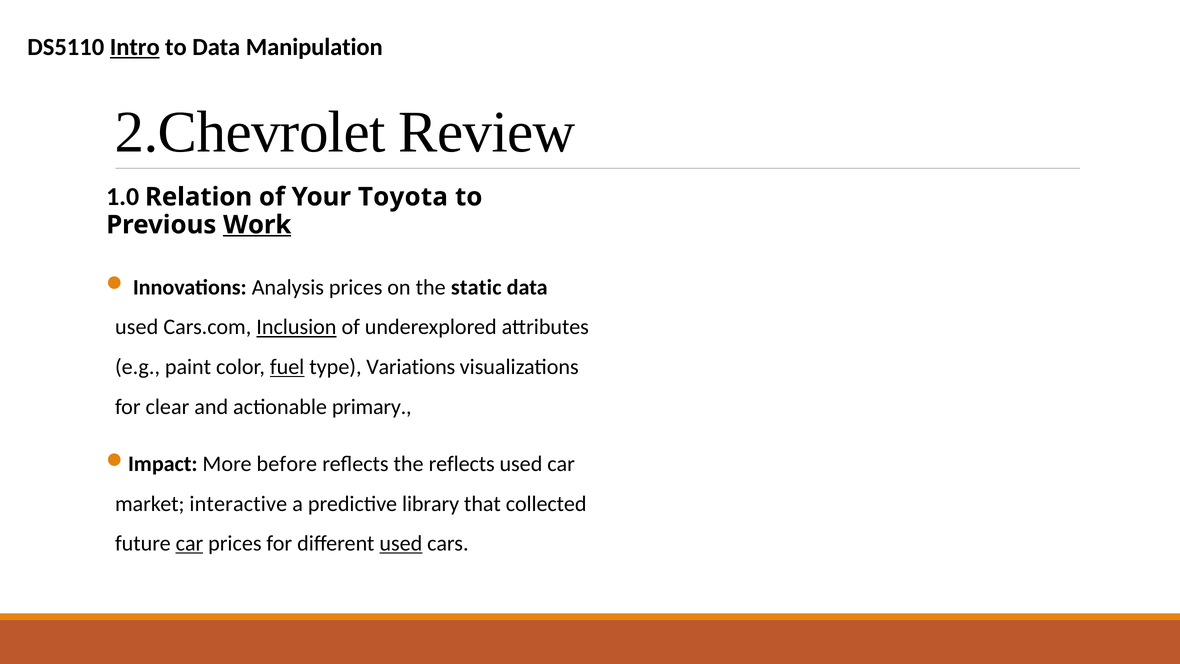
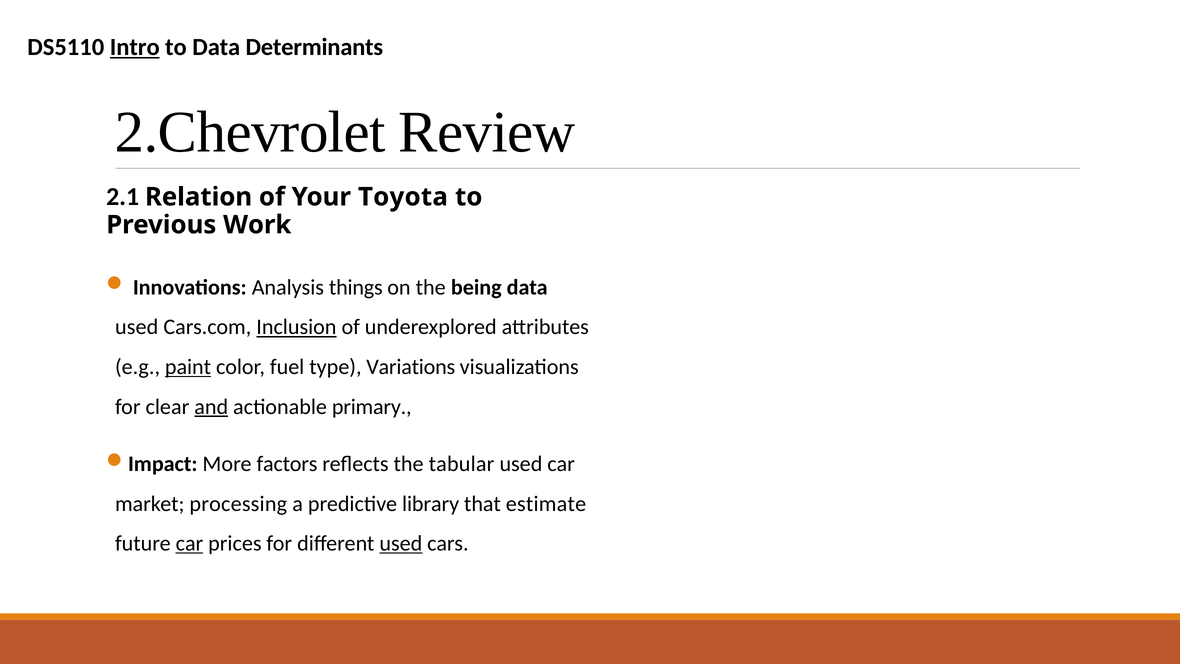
Manipulation: Manipulation -> Determinants (314, 47)
1.0: 1.0 -> 2.1 (123, 197)
Work underline: present -> none (257, 225)
Analysis prices: prices -> things (356, 287)
static: static -> being (476, 287)
paint underline: none -> present (188, 367)
fuel underline: present -> none (287, 367)
and underline: none -> present (211, 407)
before: before -> factors (287, 464)
the reflects: reflects -> tabular (462, 464)
interactive: interactive -> processing (238, 504)
collected: collected -> estimate (546, 504)
